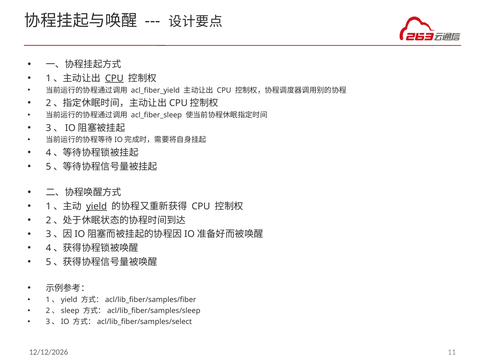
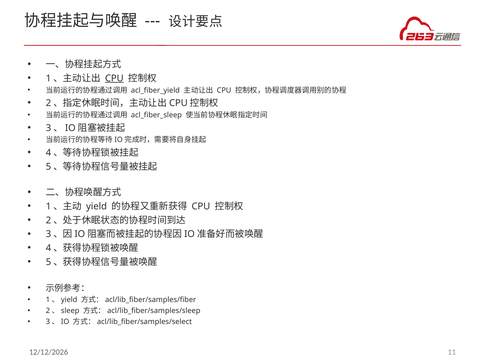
yield underline: present -> none (97, 206)
